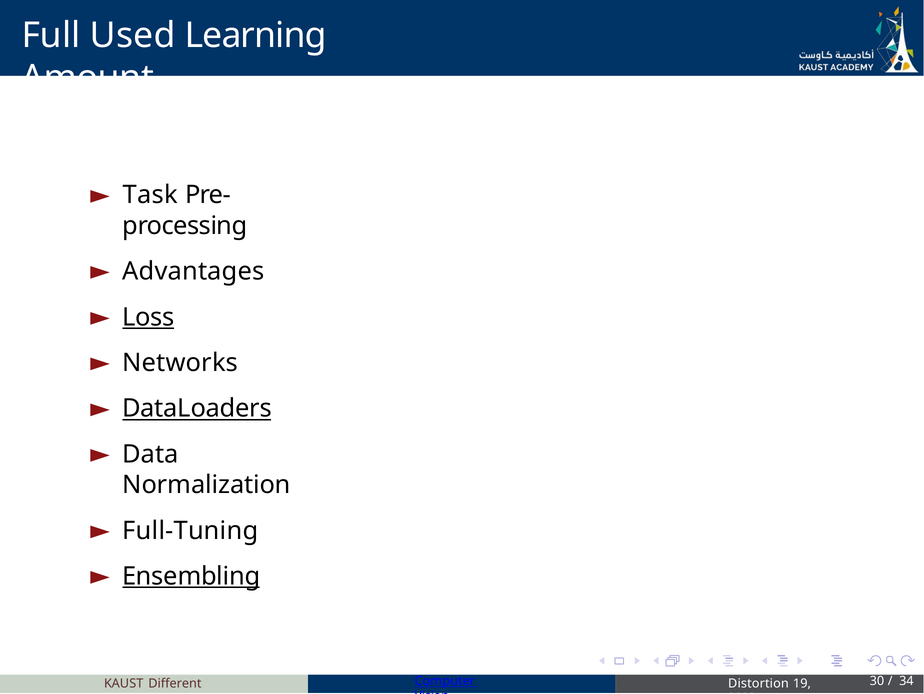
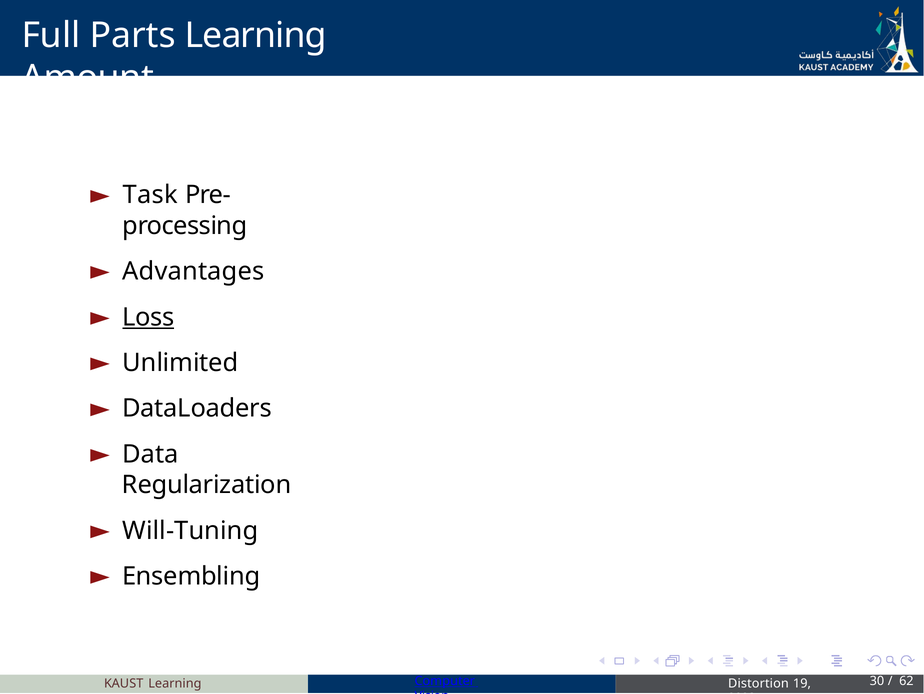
Used: Used -> Parts (133, 35)
Networks: Networks -> Unlimited (180, 363)
DataLoaders underline: present -> none (197, 408)
Normalization: Normalization -> Regularization (207, 485)
Full-Tuning: Full-Tuning -> Will-Tuning (190, 530)
Ensembling underline: present -> none (191, 576)
34: 34 -> 62 (906, 681)
KAUST Different: Different -> Learning (175, 683)
